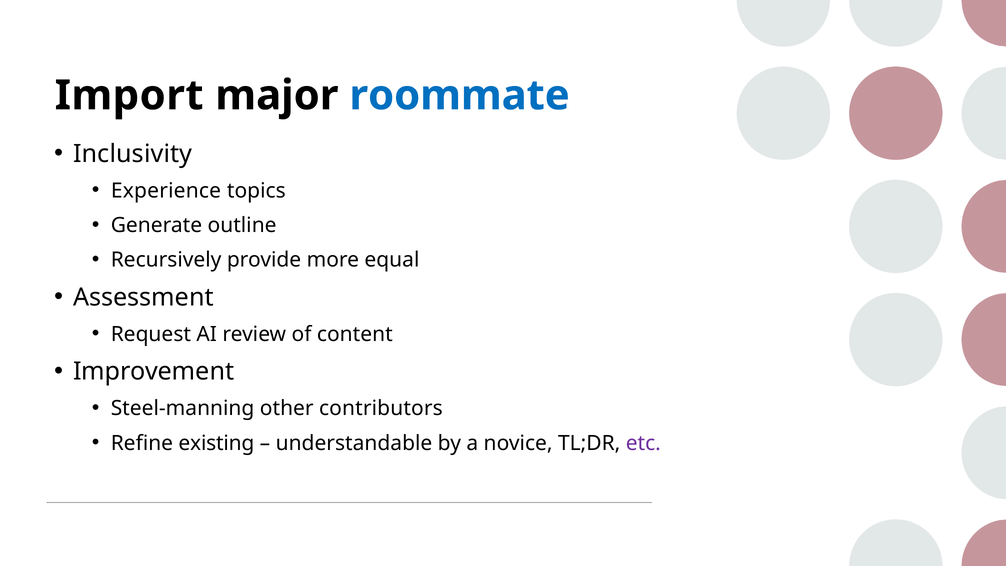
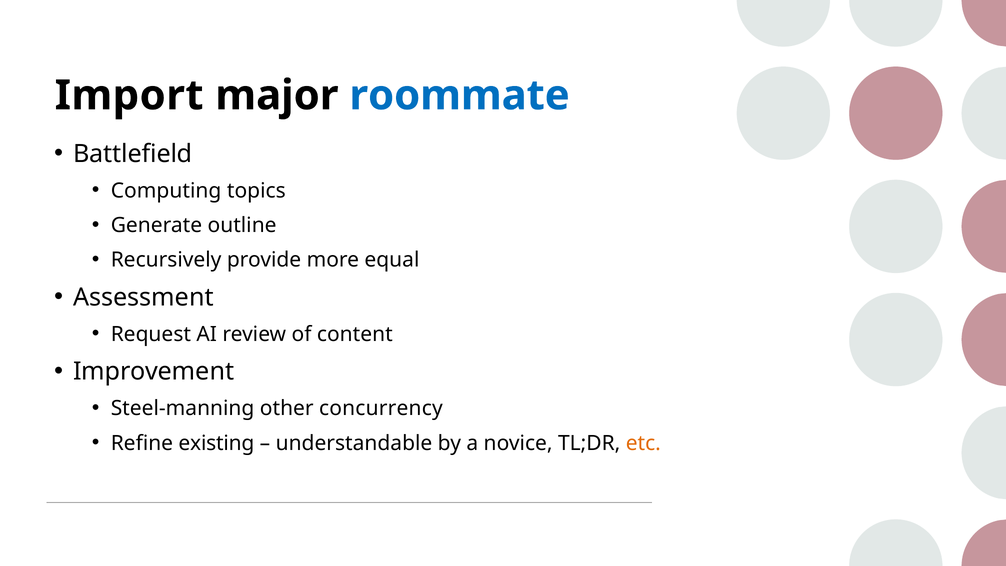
Inclusivity: Inclusivity -> Battlefield (133, 154)
Experience: Experience -> Computing (166, 191)
contributors: contributors -> concurrency (381, 408)
etc colour: purple -> orange (643, 443)
